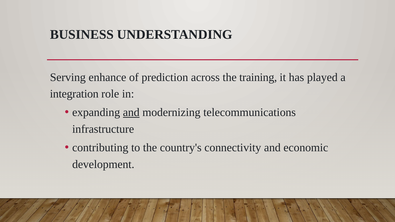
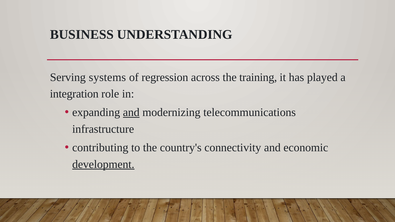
enhance: enhance -> systems (107, 77)
prediction: prediction -> regression (165, 77)
development underline: none -> present (103, 164)
